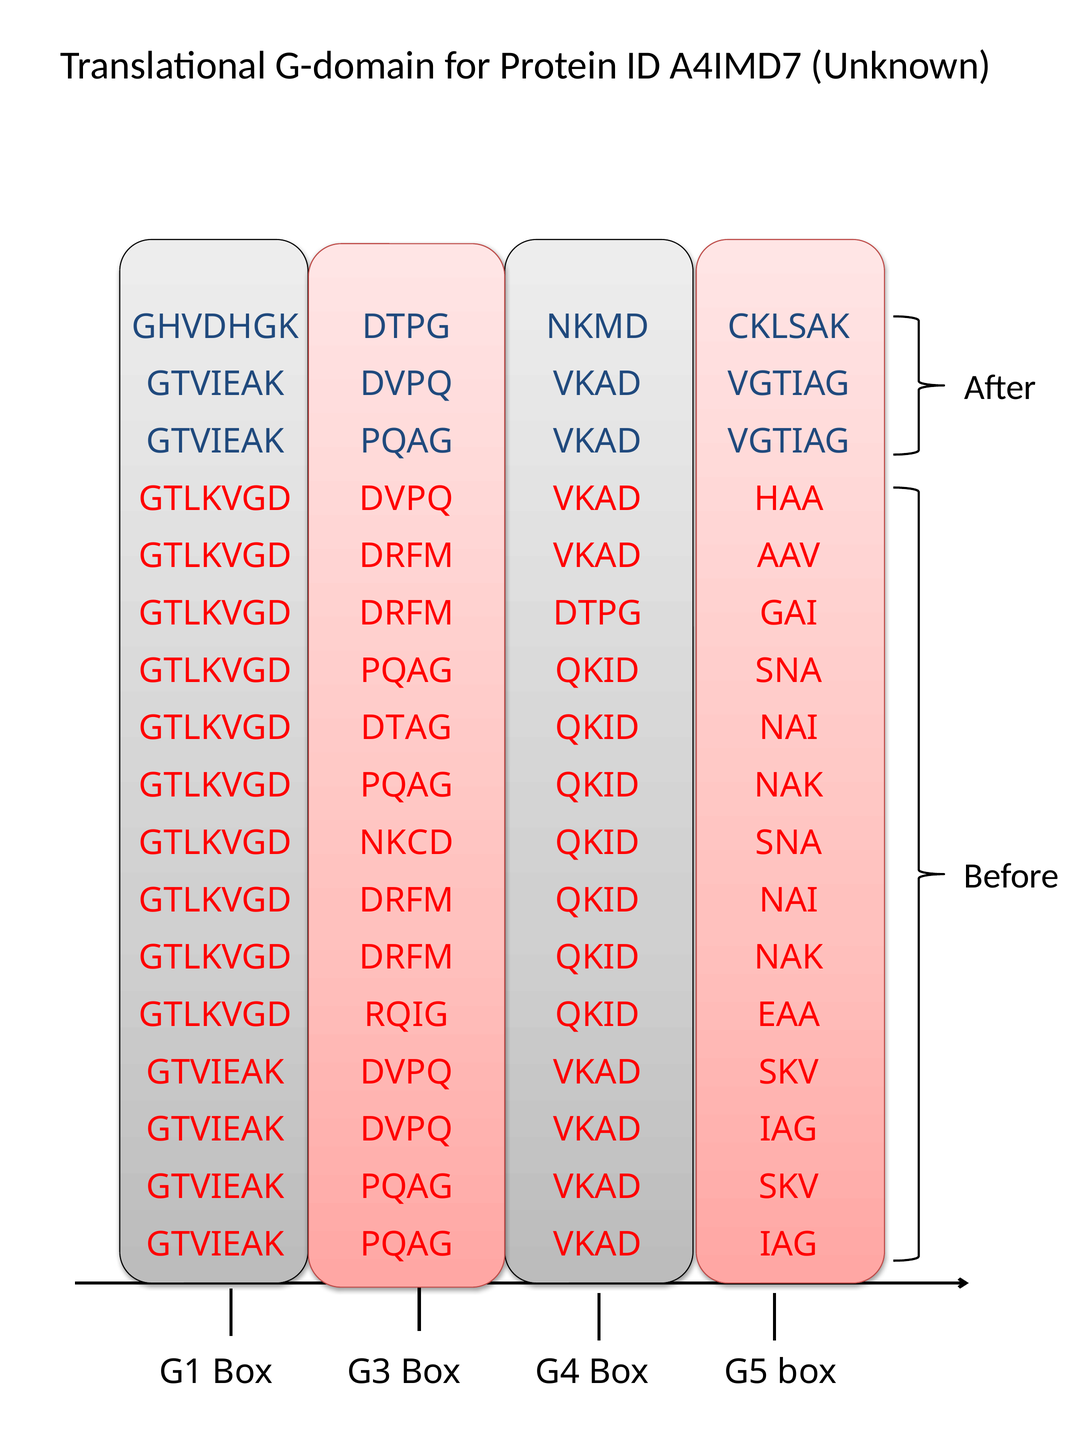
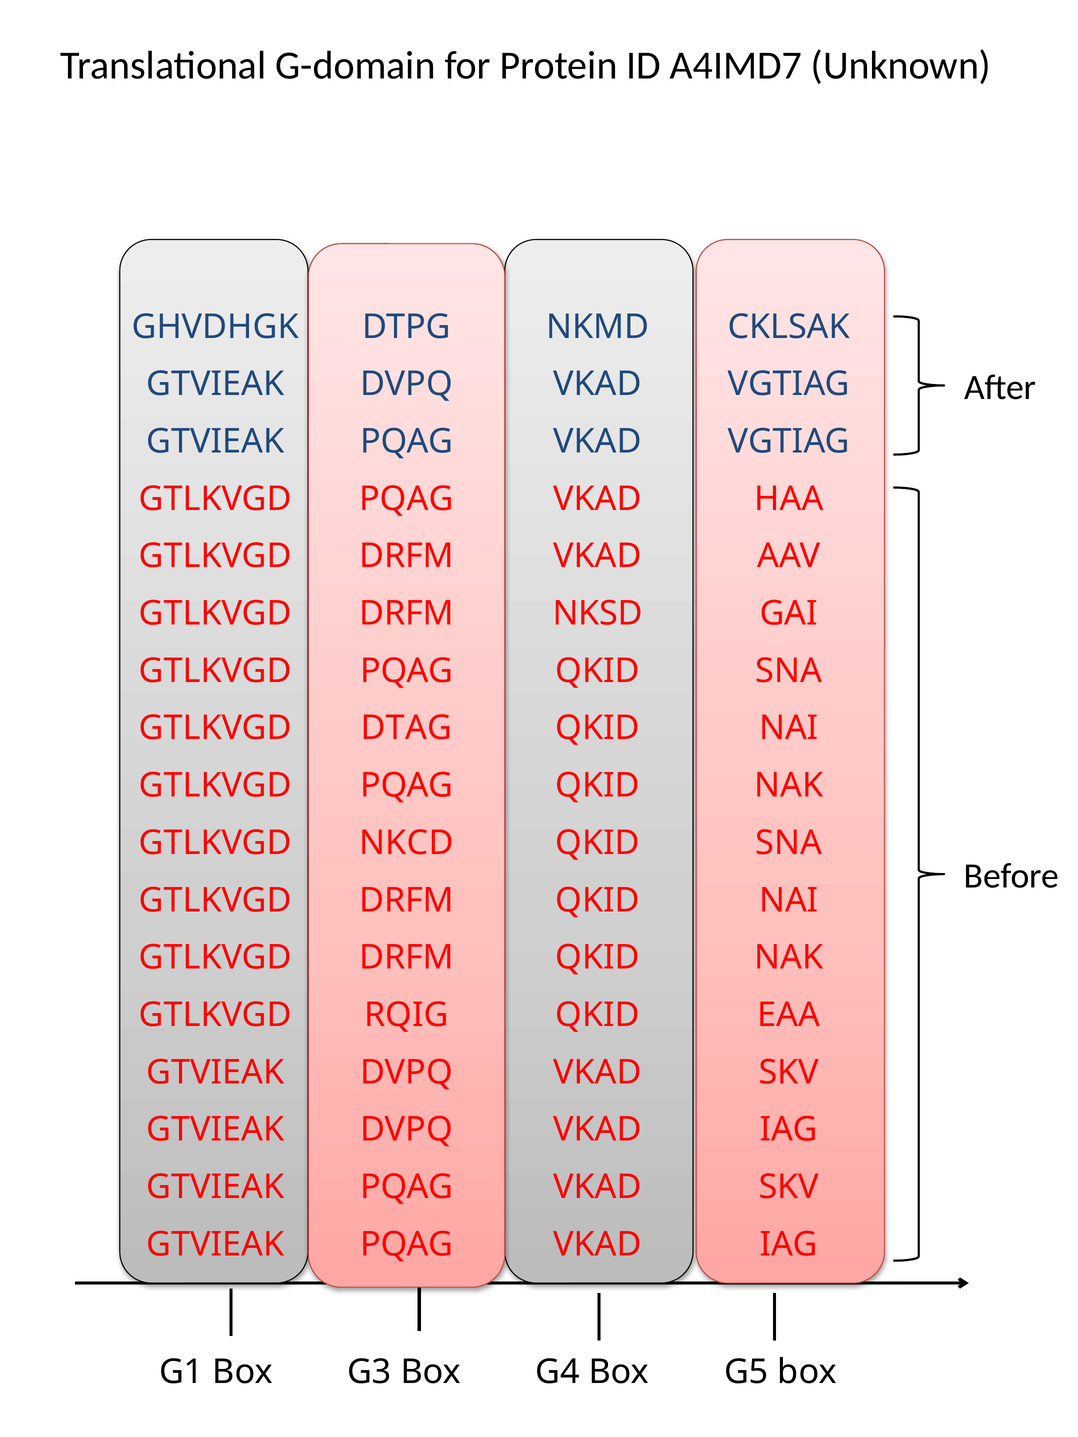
DVPQ: DVPQ -> PQAG (406, 499)
DRFM DTPG: DTPG -> NKSD (598, 614)
